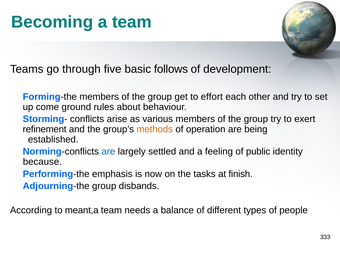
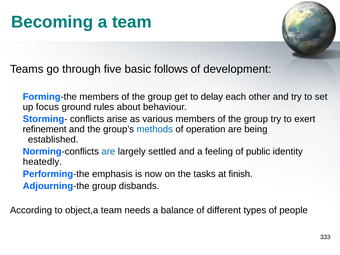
effort: effort -> delay (212, 97)
come: come -> focus (47, 107)
methods colour: orange -> blue (155, 129)
because: because -> heatedly (42, 162)
meant,a: meant,a -> object,a (82, 210)
